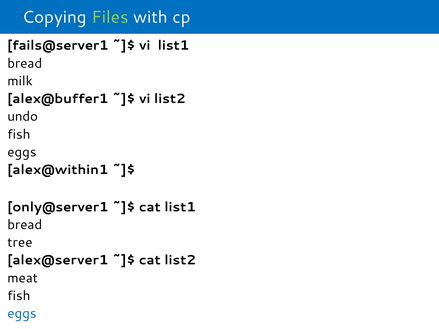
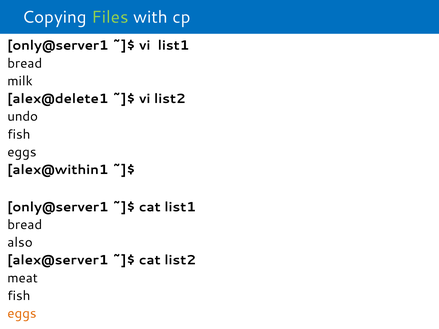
fails@server1: fails@server1 -> only@server1 (58, 46)
alex@buffer1: alex@buffer1 -> alex@delete1 (58, 99)
tree: tree -> also (20, 243)
eggs colour: blue -> orange (22, 314)
